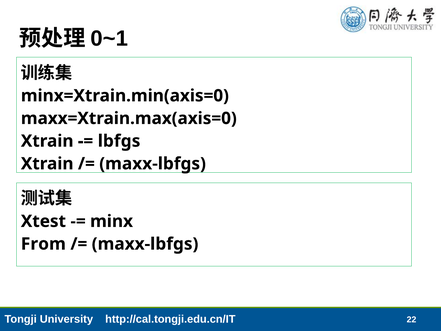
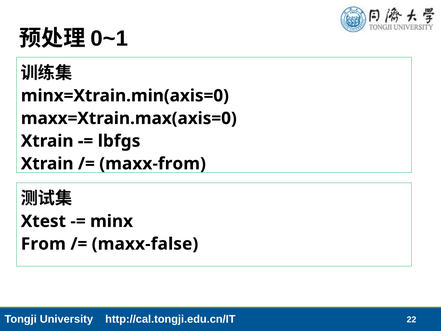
maxx-lbfgs: maxx-lbfgs -> maxx-from (153, 164)
maxx-lbfgs: maxx-lbfgs -> maxx-false (145, 244)
